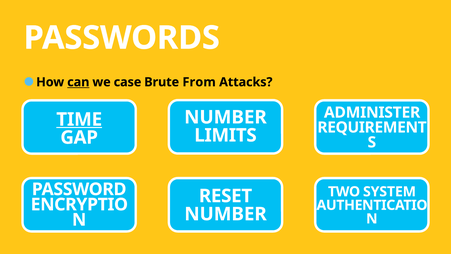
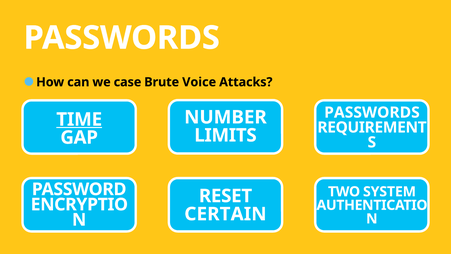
can underline: present -> none (78, 82)
From: From -> Voice (199, 82)
ADMINISTER: ADMINISTER -> PASSWORDS (372, 112)
NUMBER: NUMBER -> CERTAIN (225, 214)
